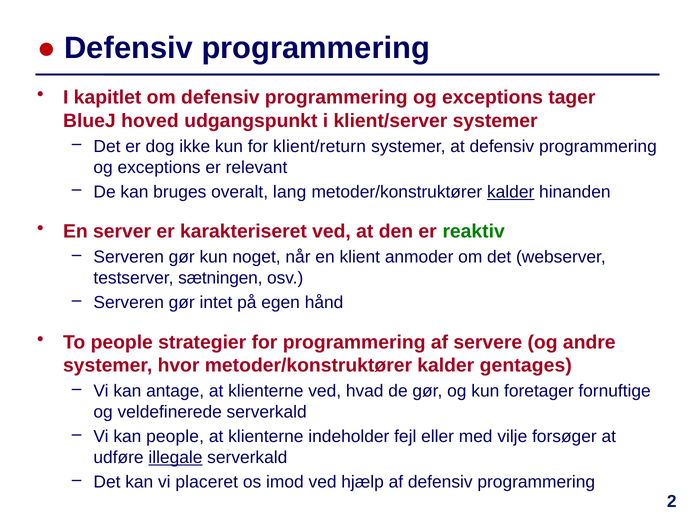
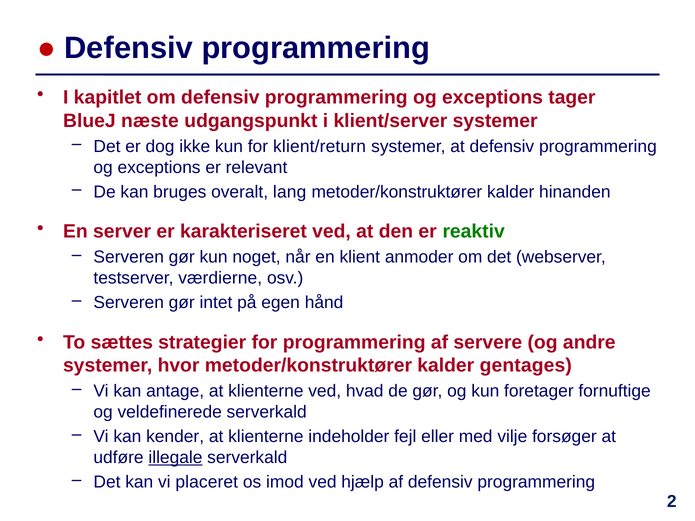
hoved: hoved -> næste (150, 121)
kalder underline: present -> none (511, 192)
sætningen: sætningen -> værdierne (220, 278)
To people: people -> sættes (122, 342)
kan people: people -> kender (175, 437)
